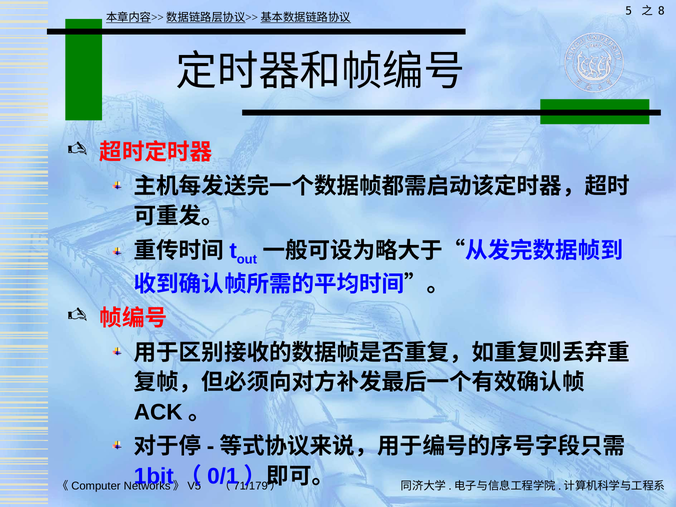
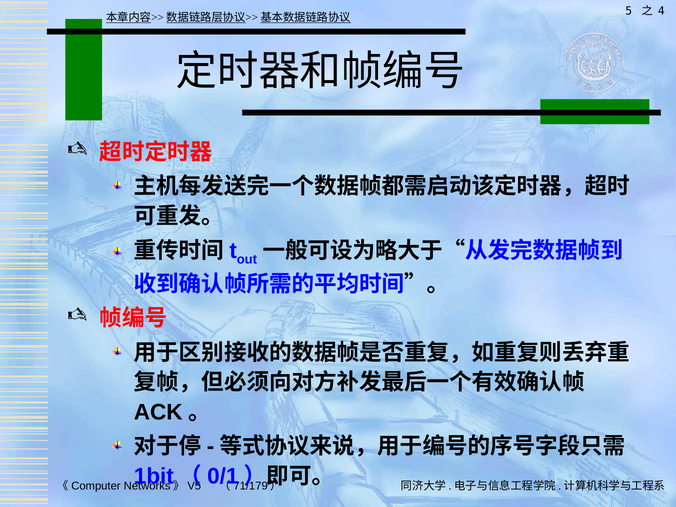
8: 8 -> 4 (661, 11)
